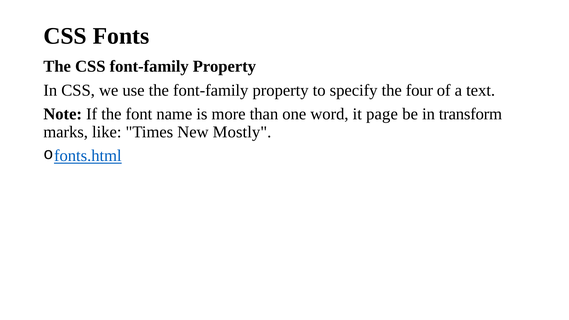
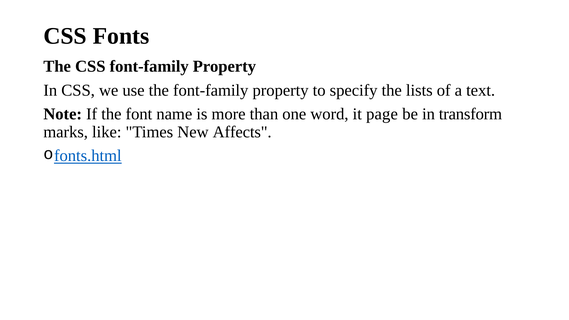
four: four -> lists (419, 90)
Mostly: Mostly -> Affects (242, 132)
